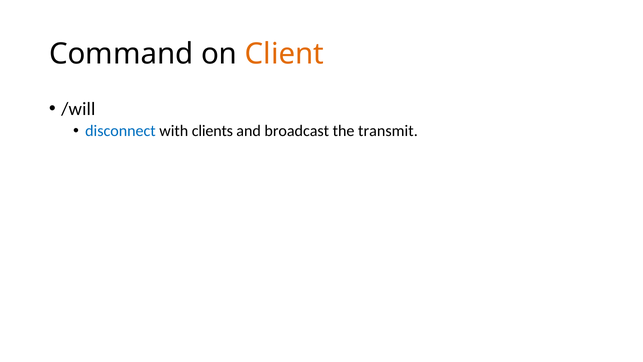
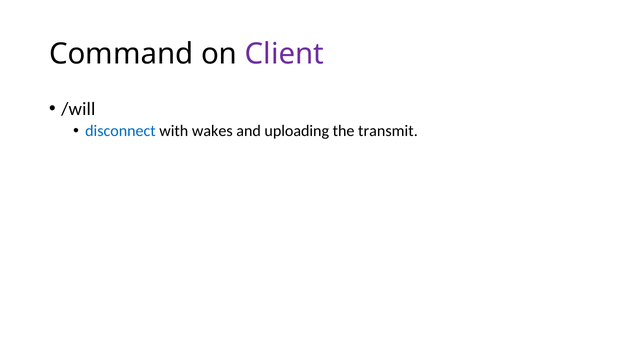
Client colour: orange -> purple (284, 54)
clients: clients -> wakes (212, 131)
broadcast: broadcast -> uploading (297, 131)
